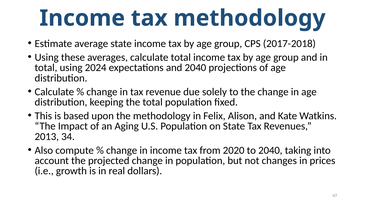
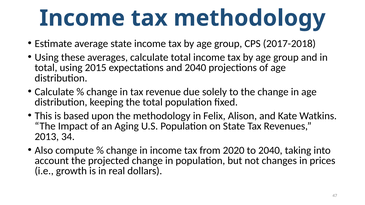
2024: 2024 -> 2015 (96, 68)
